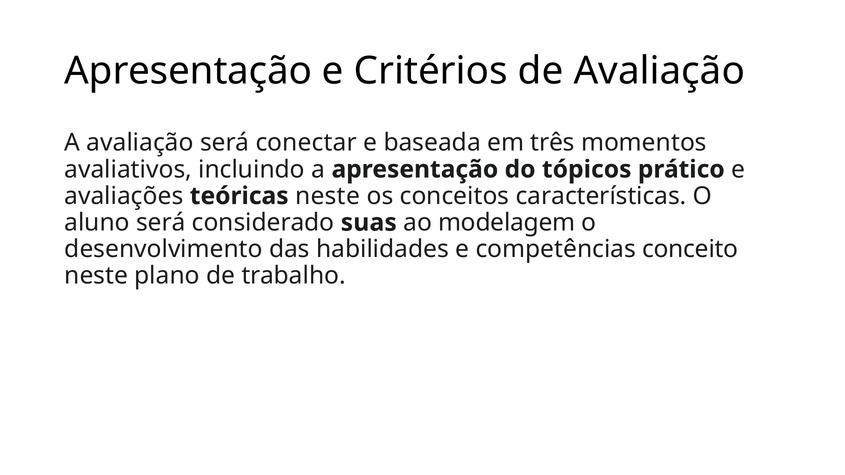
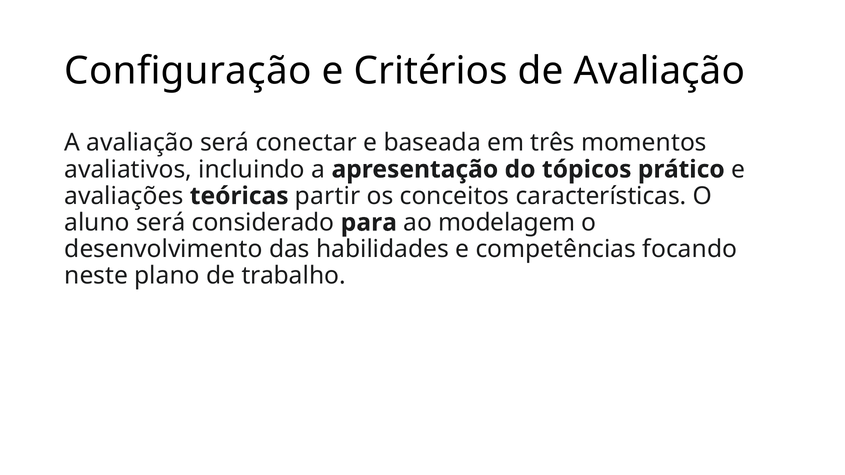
Apresentação: Apresentação -> Configuração (188, 71)
teóricas neste: neste -> partir (328, 196)
suas: suas -> para (369, 223)
conceito: conceito -> focando (690, 249)
